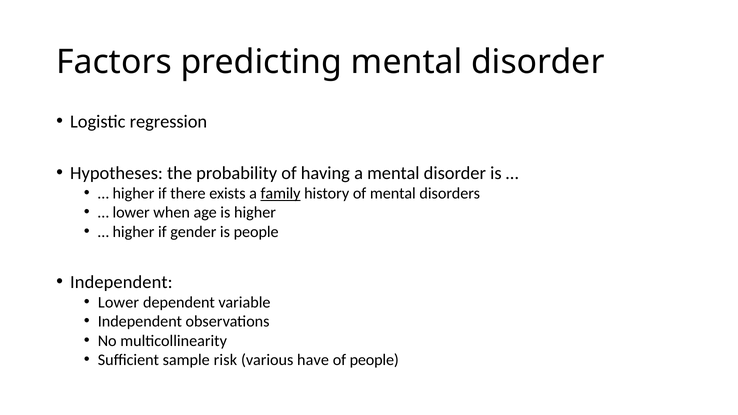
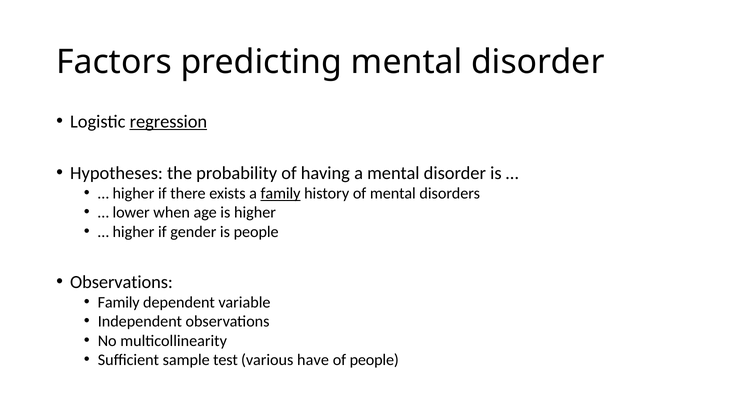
regression underline: none -> present (168, 122)
Independent: Independent -> Observations (121, 282)
Lower: Lower -> Family (119, 303)
risk: risk -> test (226, 360)
